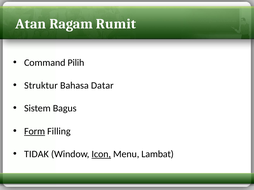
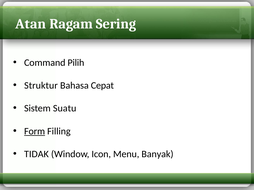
Rumit: Rumit -> Sering (116, 24)
Datar: Datar -> Cepat (102, 86)
Bagus: Bagus -> Suatu (65, 109)
Icon underline: present -> none (101, 154)
Lambat: Lambat -> Banyak (157, 154)
